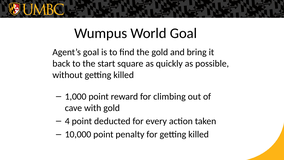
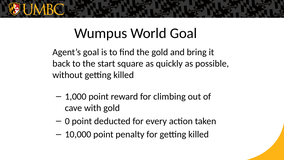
4: 4 -> 0 (67, 121)
